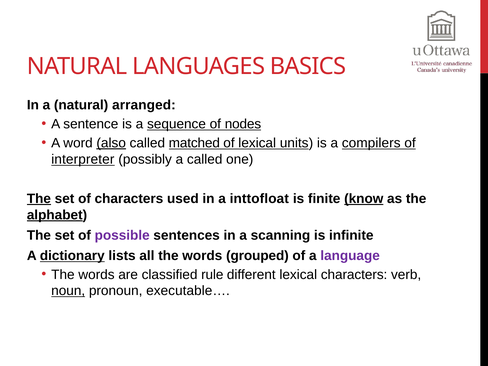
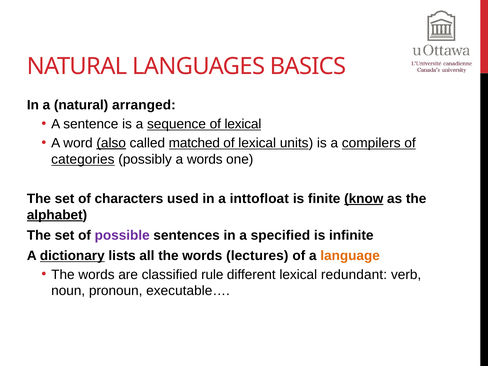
sequence of nodes: nodes -> lexical (243, 124)
interpreter: interpreter -> categories (83, 159)
a called: called -> words (205, 159)
The underline: present -> none (39, 199)
scanning: scanning -> specified (280, 235)
grouped: grouped -> lectures (257, 256)
language colour: purple -> orange (350, 256)
lexical characters: characters -> redundant (354, 275)
noun underline: present -> none (68, 291)
